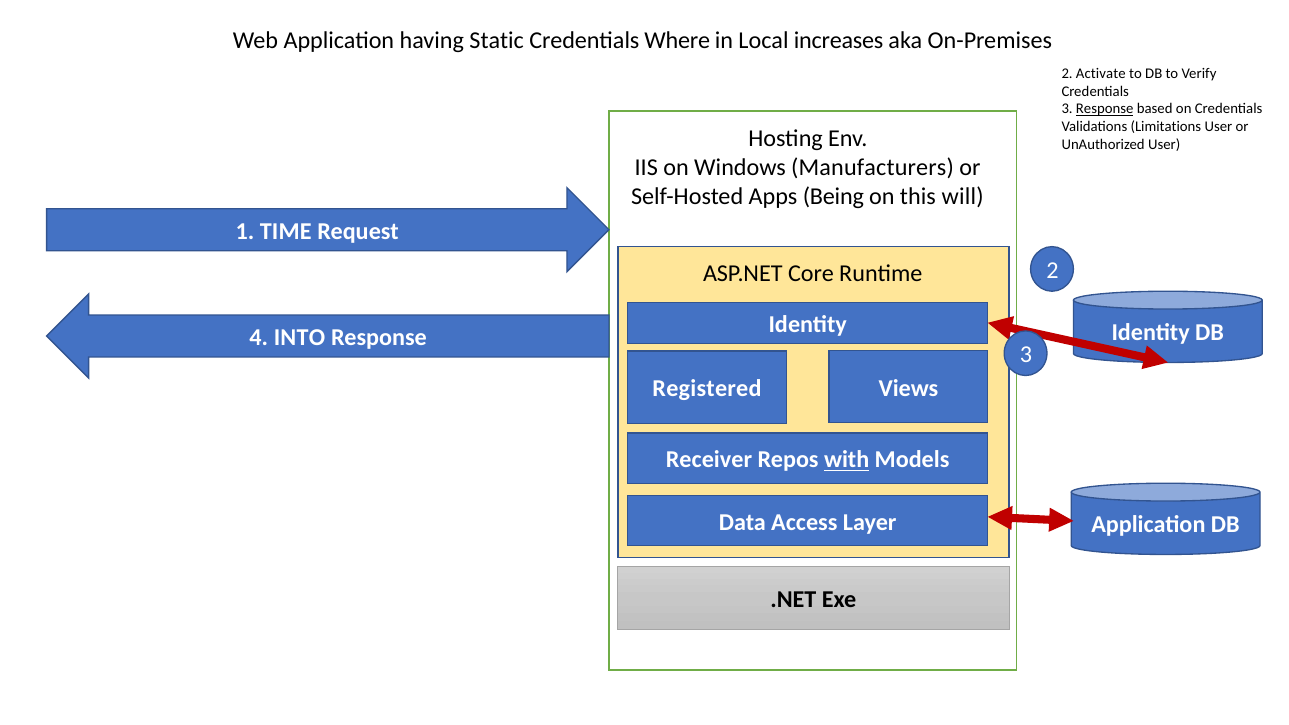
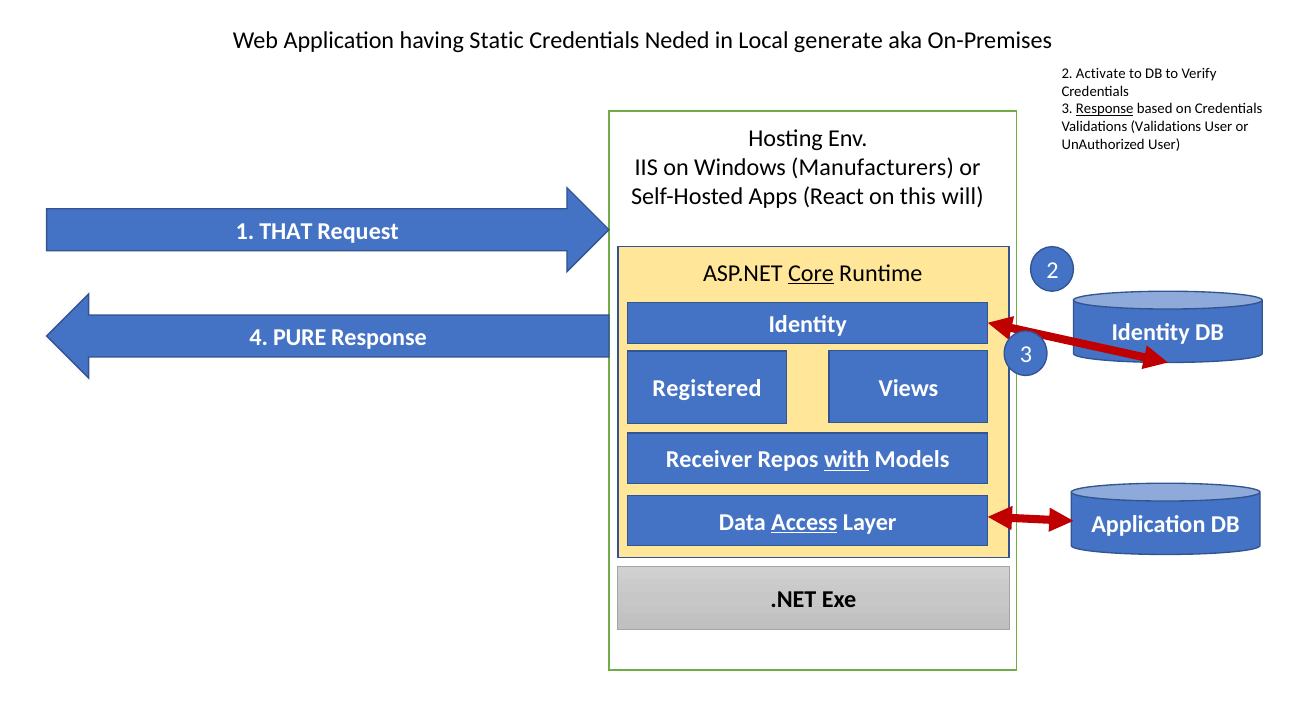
Where: Where -> Neded (677, 41)
increases: increases -> generate (838, 41)
Validations Limitations: Limitations -> Validations (1166, 127)
Being: Being -> React (833, 197)
TIME: TIME -> THAT (286, 231)
Core underline: none -> present (811, 273)
INTO: INTO -> PURE (300, 338)
Access underline: none -> present (804, 522)
